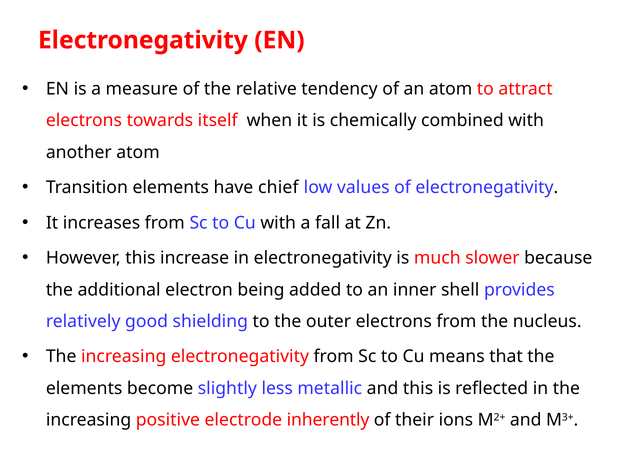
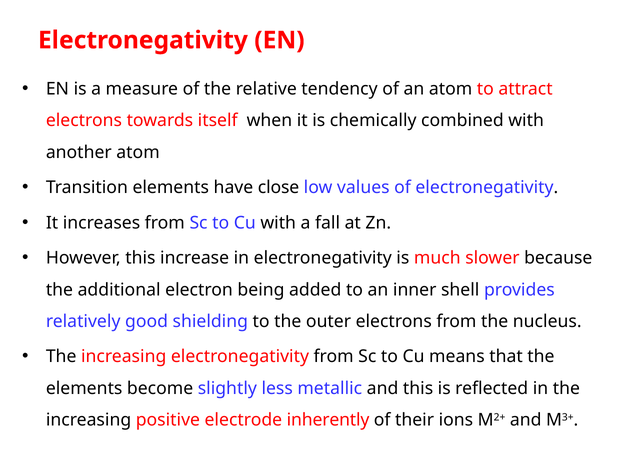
chief: chief -> close (279, 187)
